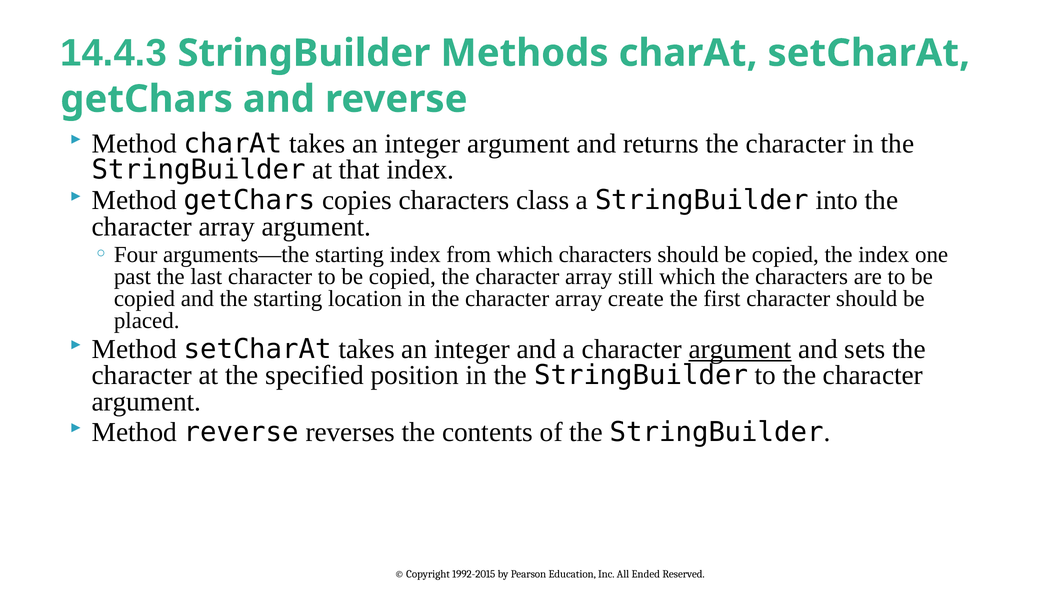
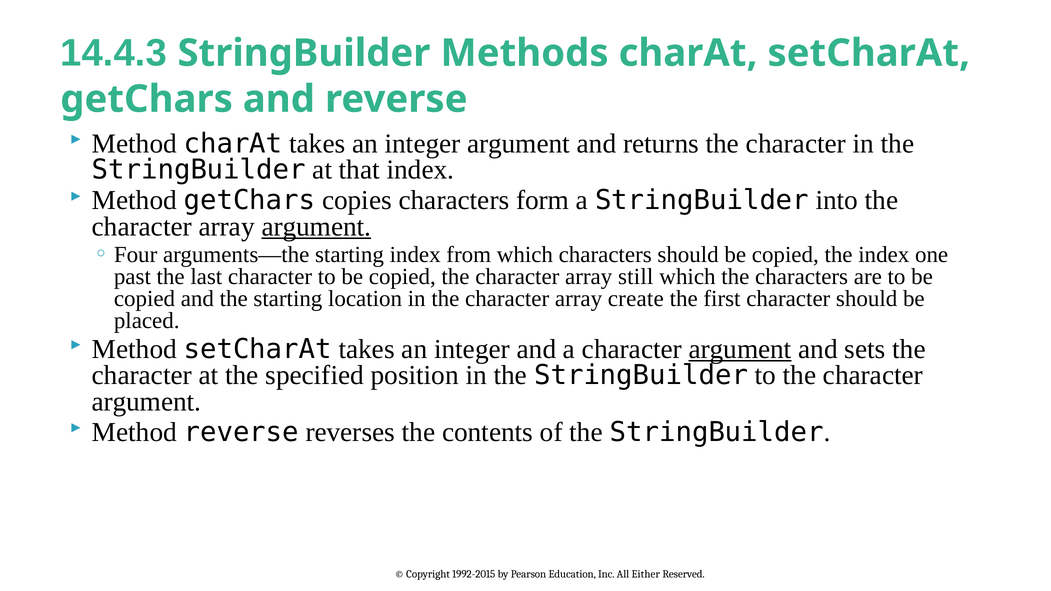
class: class -> form (543, 200)
argument underline: none -> present (316, 227)
Ended: Ended -> Either (646, 574)
